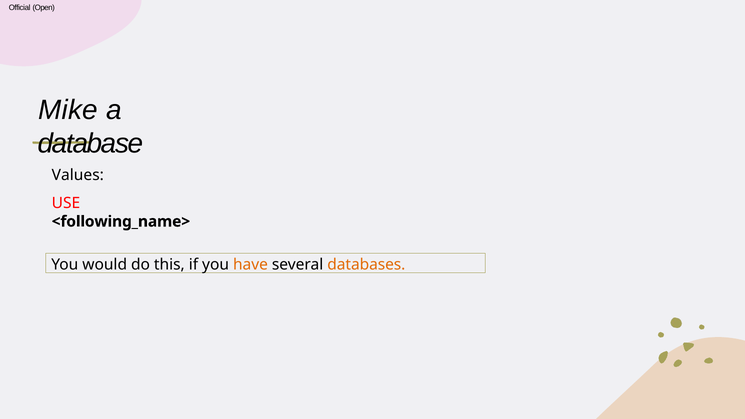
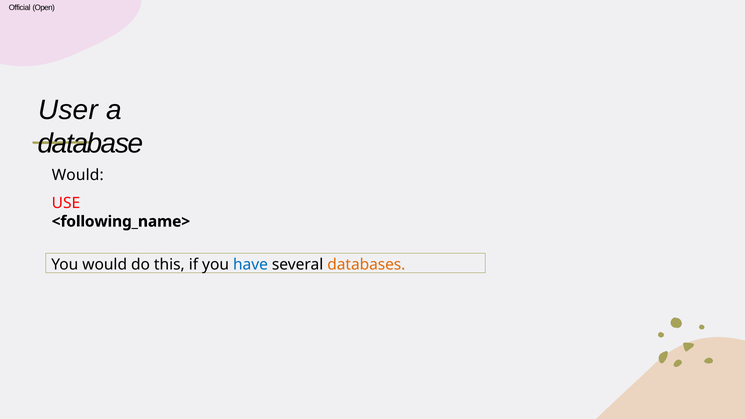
Mike: Mike -> User (68, 110)
Values: Values -> Would (78, 175)
have colour: orange -> blue (250, 265)
